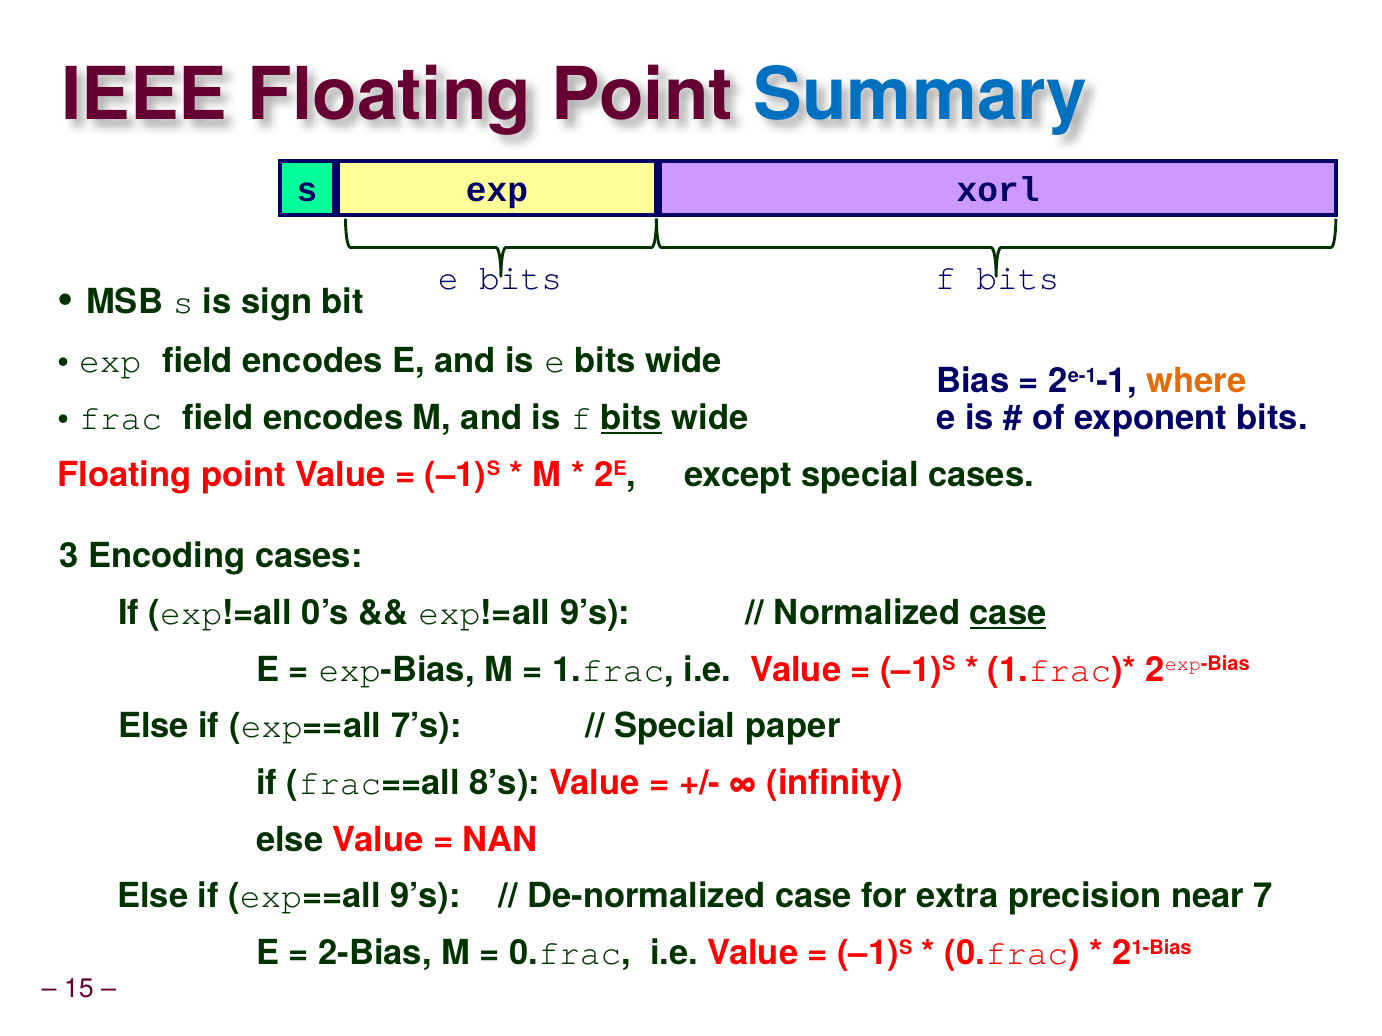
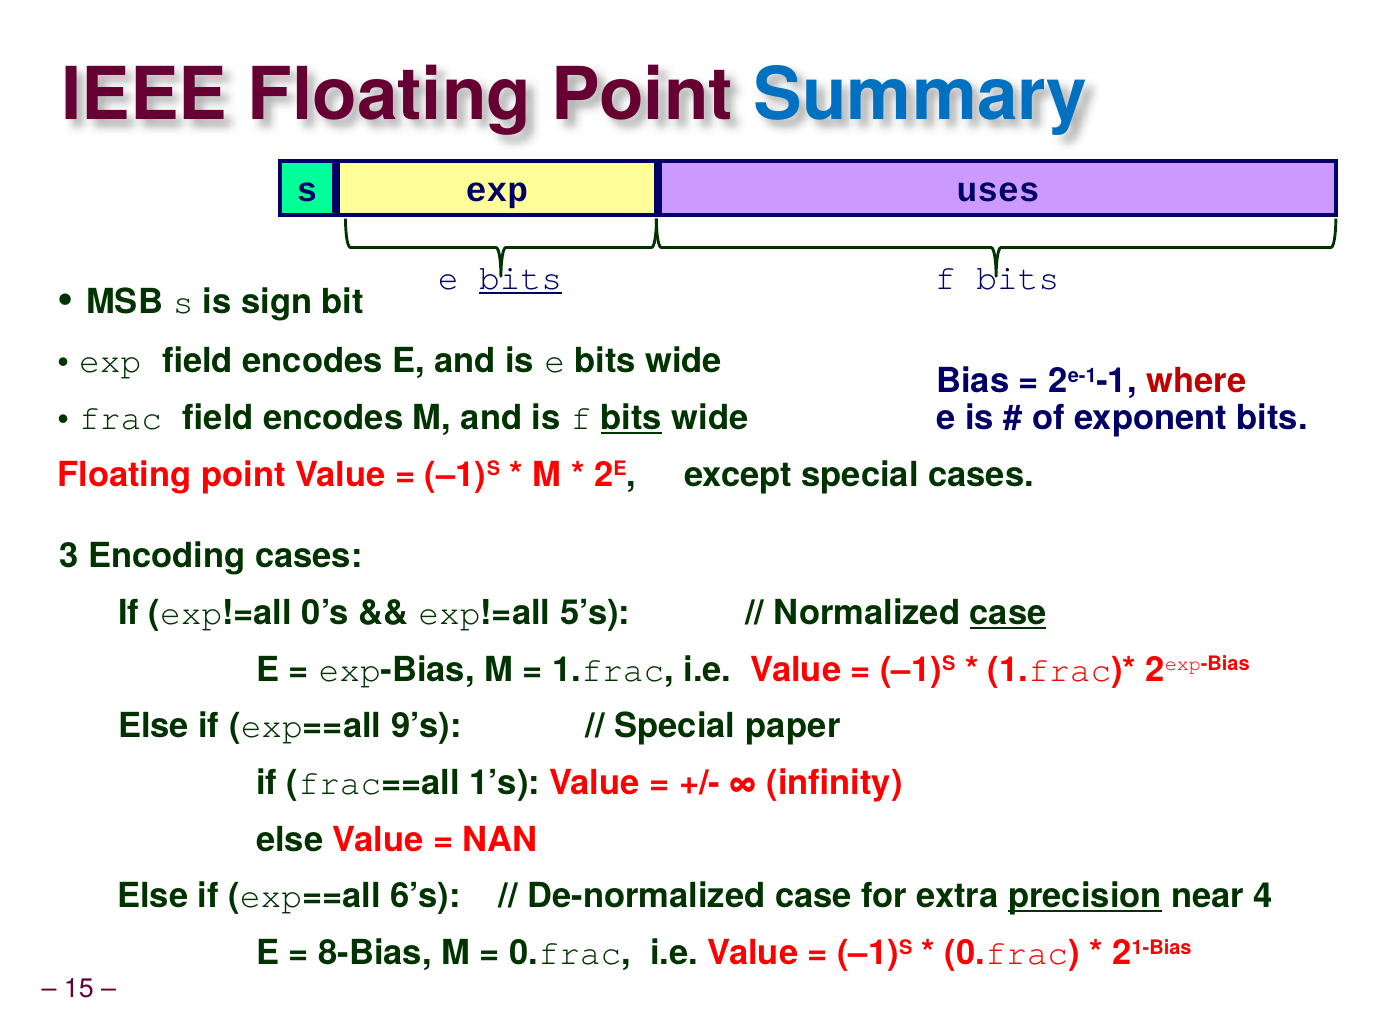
xorl: xorl -> uses (998, 190)
bits underline: none -> present (521, 279)
where colour: orange -> red (1196, 381)
exp!=all 9’s: 9’s -> 5’s (595, 613)
7’s: 7’s -> 9’s (426, 727)
8’s: 8’s -> 1’s (505, 783)
exp==all 9’s: 9’s -> 6’s (426, 897)
precision underline: none -> present (1085, 897)
7: 7 -> 4 (1264, 897)
2-Bias: 2-Bias -> 8-Bias (375, 953)
